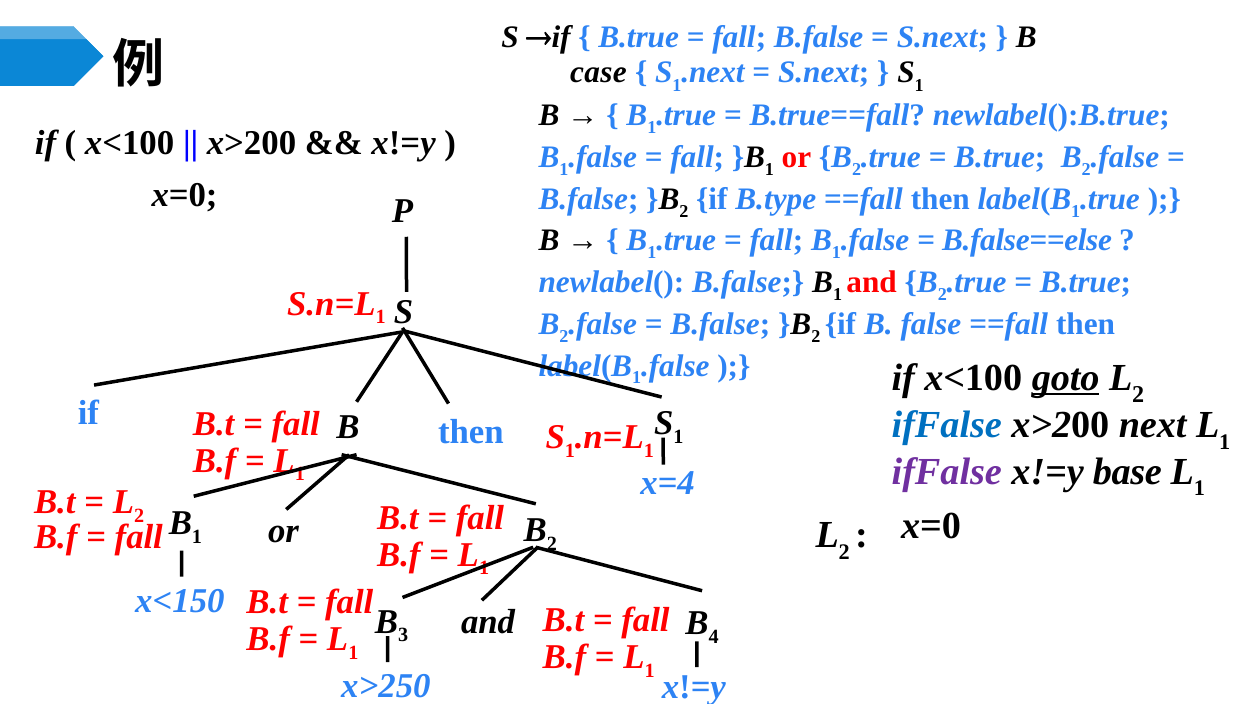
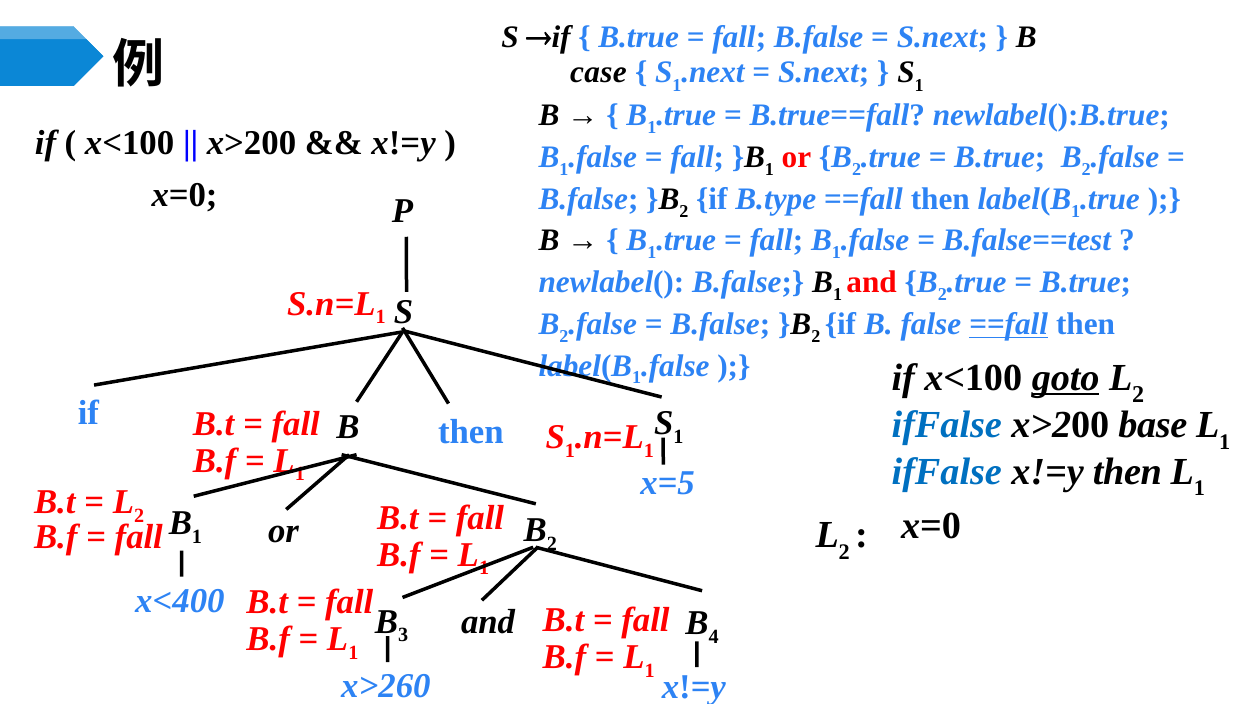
B.false==else: B.false==else -> B.false==test (1027, 241)
==fall underline: none -> present (1009, 324)
next: next -> base (1153, 425)
ifFalse colour: purple -> blue (947, 472)
x!=y base: base -> then (1127, 472)
x=4: x=4 -> x=5 (668, 483)
x<150: x<150 -> x<400 (180, 601)
x>250: x>250 -> x>260 (386, 687)
